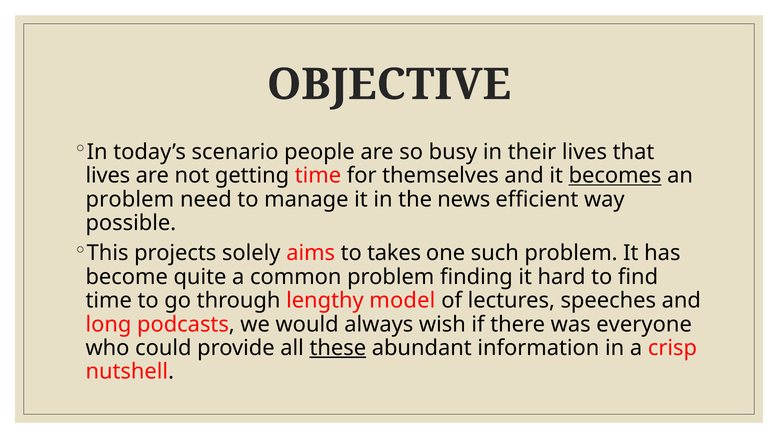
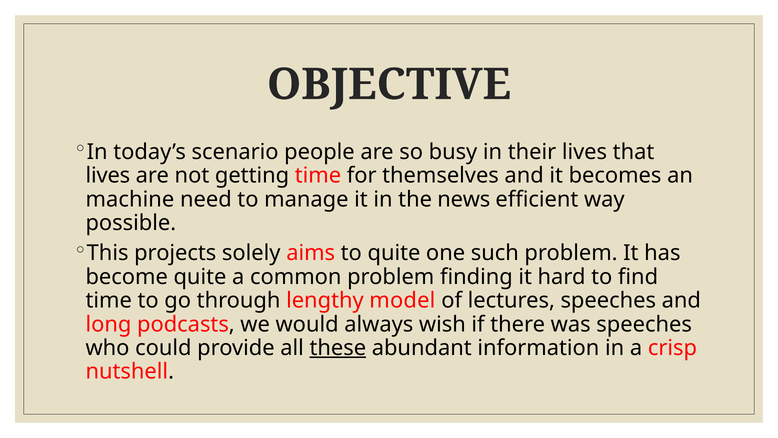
becomes underline: present -> none (615, 175)
problem: problem -> machine (130, 199)
to takes: takes -> quite (394, 253)
was everyone: everyone -> speeches (644, 324)
